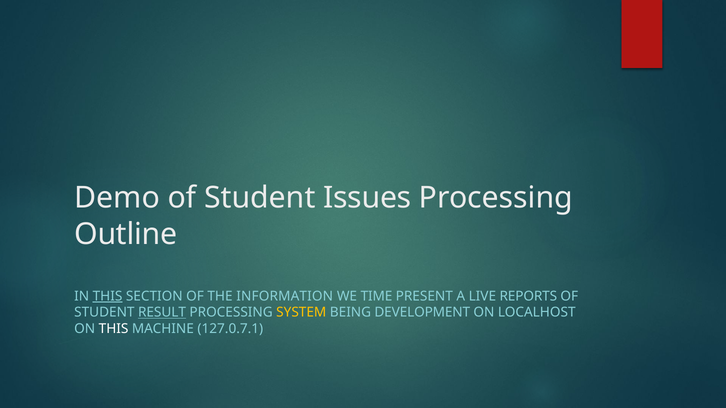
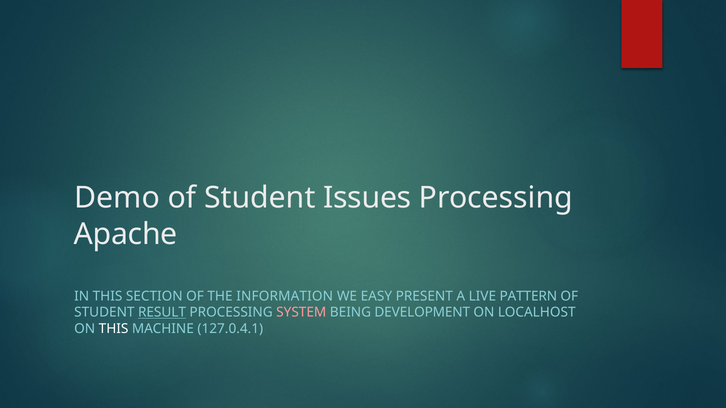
Outline: Outline -> Apache (126, 234)
THIS underline: present -> none (108, 296)
TIME: TIME -> EASY (376, 296)
REPORTS: REPORTS -> PATTERN (528, 296)
SYSTEM colour: yellow -> pink (301, 313)
127.0.7.1: 127.0.7.1 -> 127.0.4.1 (230, 329)
